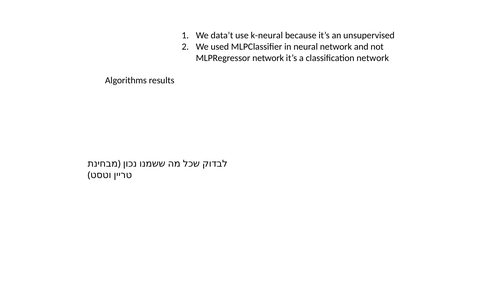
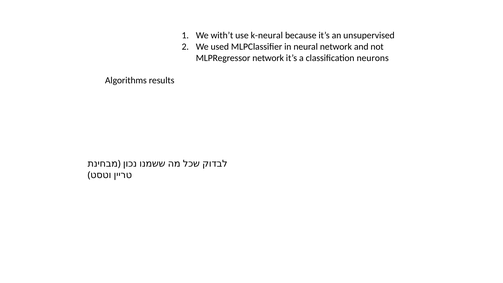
data’t: data’t -> with’t (222, 35)
classification network: network -> neurons (373, 58)
